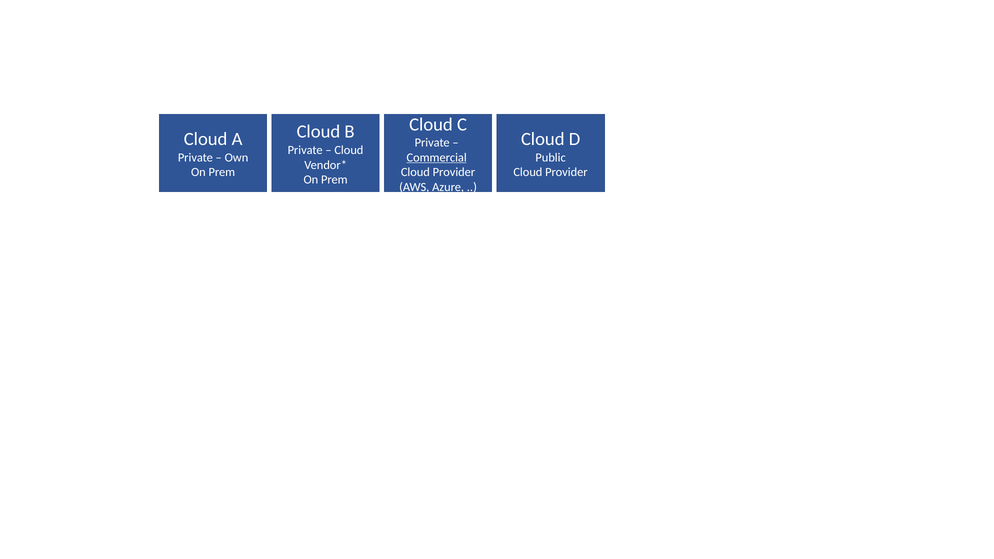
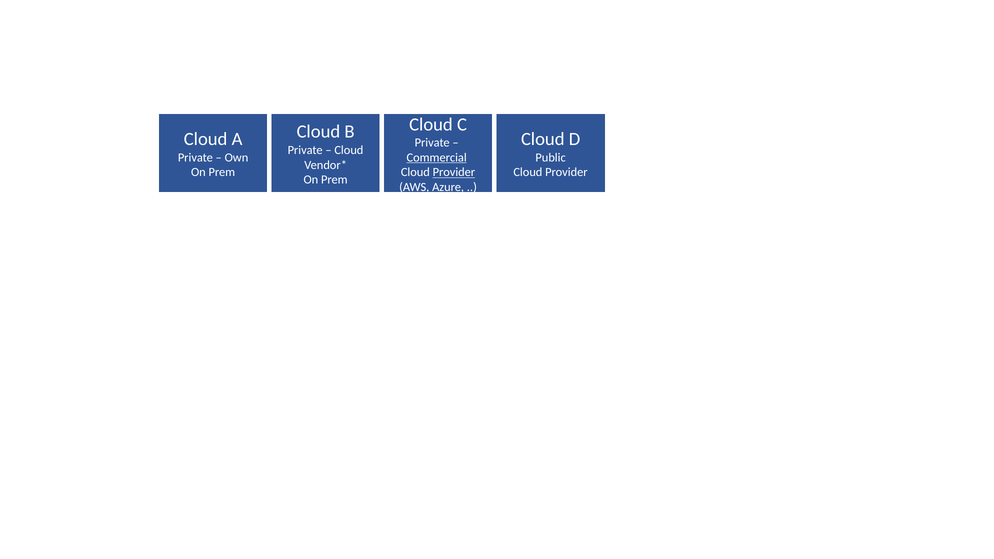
Provider underline: none -> present (454, 172)
